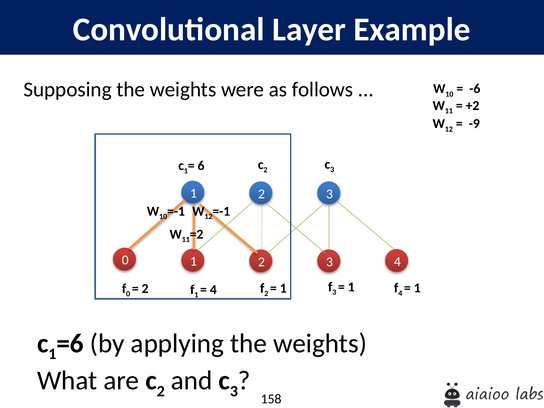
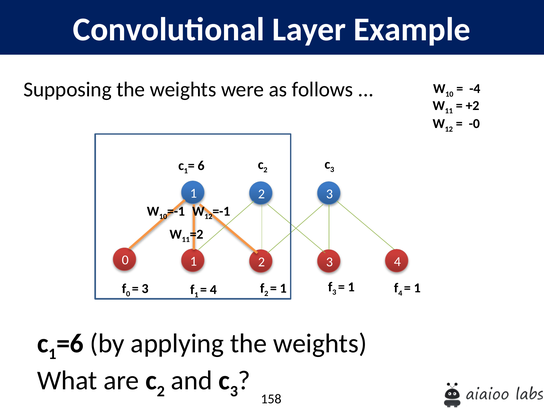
-6: -6 -> -4 (475, 89)
-9: -9 -> -0 (474, 124)
2: 2 -> 3 (145, 289)
